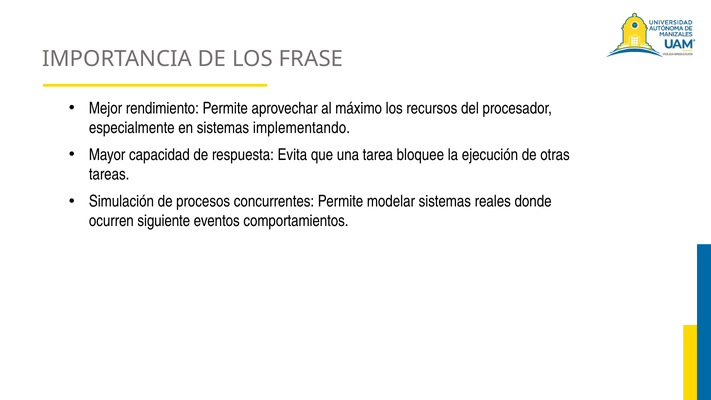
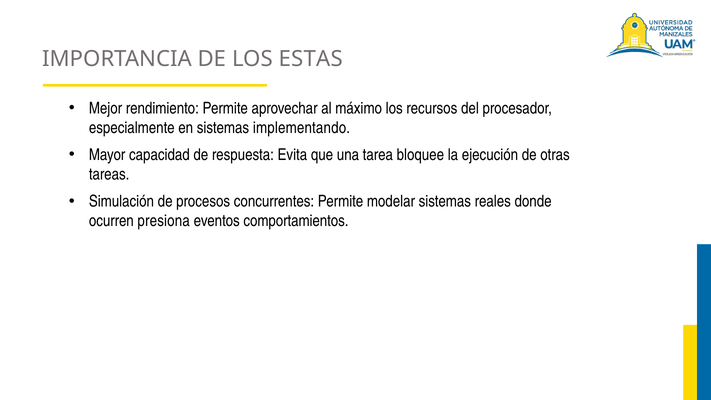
FRASE: FRASE -> ESTAS (311, 59)
siguiente: siguiente -> presiona (164, 221)
